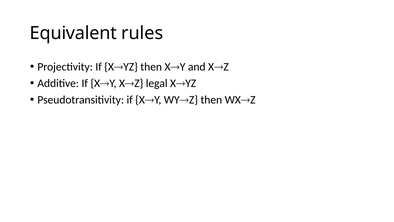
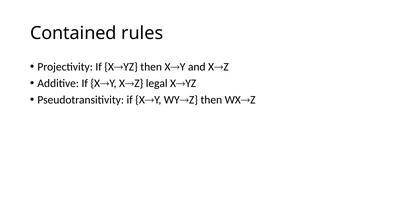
Equivalent: Equivalent -> Contained (73, 33)
